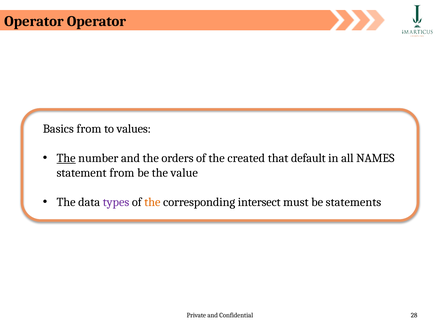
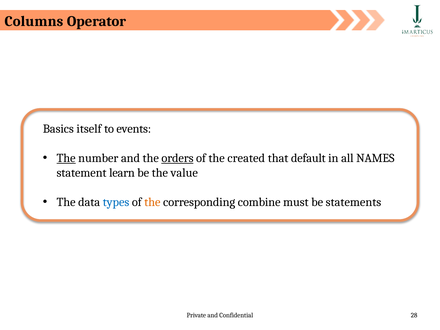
Operator: Operator -> Columns (34, 21)
Basics from: from -> itself (89, 129)
values: values -> events (134, 129)
orders underline: none -> present (177, 158)
statement from: from -> learn (122, 173)
types colour: purple -> blue (116, 202)
intersect: intersect -> combine (259, 202)
